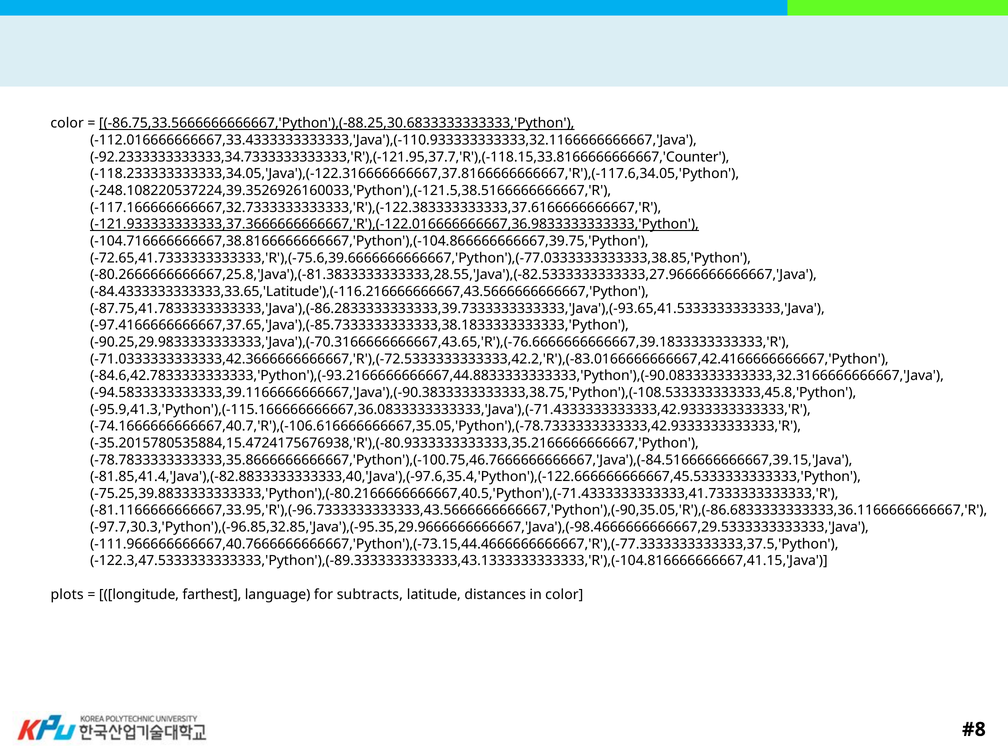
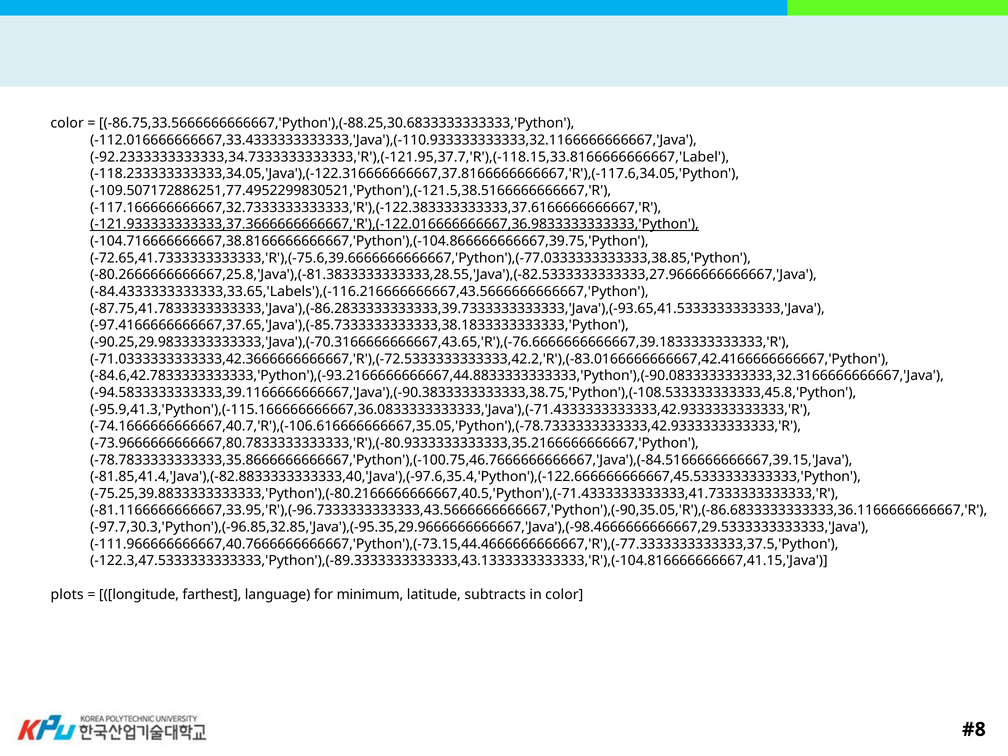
-86.75,33.5666666666667,'Python'),(-88.25,30.6833333333333,'Python underline: present -> none (337, 123)
-92.2333333333333,34.7333333333333,'R'),(-121.95,37.7,'R'),(-118.15,33.8166666666667,'Counter: -92.2333333333333,34.7333333333333,'R'),(-121.95,37.7,'R'),(-118.15,33.8166666666667,'Counter -> -92.2333333333333,34.7333333333333,'R'),(-121.95,37.7,'R'),(-118.15,33.8166666666667,'Label (410, 157)
-248.108220537224,39.3526926160033,'Python'),(-121.5,38.5166666666667,'R: -248.108220537224,39.3526926160033,'Python'),(-121.5,38.5166666666667,'R -> -109.507172886251,77.4952299830521,'Python'),(-121.5,38.5166666666667,'R (351, 191)
-84.4333333333333,33.65,'Latitude'),(-116.216666666667,43.5666666666667,'Python: -84.4333333333333,33.65,'Latitude'),(-116.216666666667,43.5666666666667,'Python -> -84.4333333333333,33.65,'Labels'),(-116.216666666667,43.5666666666667,'Python (369, 292)
-35.2015780535884,15.4724175676938,'R'),(-80.9333333333333,35.2166666666667,'Python: -35.2015780535884,15.4724175676938,'R'),(-80.9333333333333,35.2166666666667,'Python -> -73.9666666666667,80.7833333333333,'R'),(-80.9333333333333,35.2166666666667,'Python (395, 443)
subtracts: subtracts -> minimum (370, 595)
distances: distances -> subtracts (495, 595)
